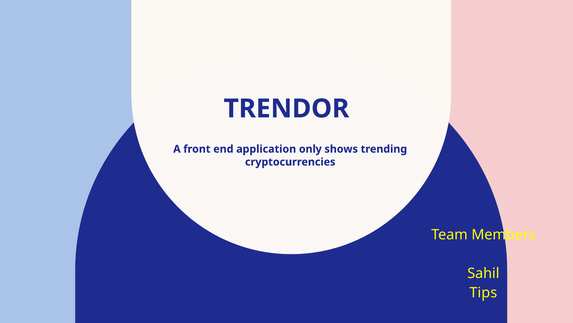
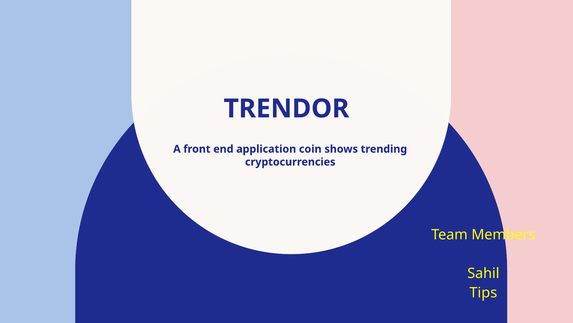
only: only -> coin (310, 149)
